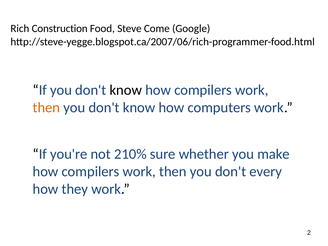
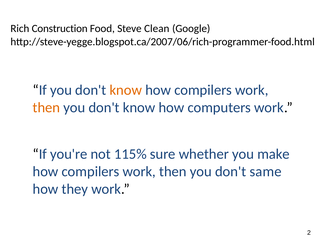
Come: Come -> Clean (157, 29)
know colour: black -> orange (126, 90)
210%: 210% -> 115% (130, 154)
every: every -> same (266, 172)
